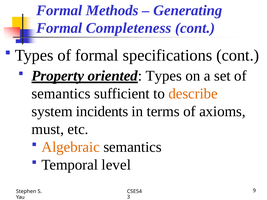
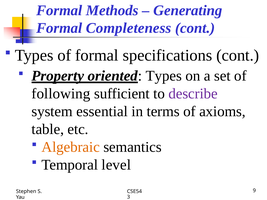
semantics: semantics -> following (61, 94)
describe colour: orange -> purple (193, 94)
incidents: incidents -> essential (102, 112)
must: must -> table (48, 129)
